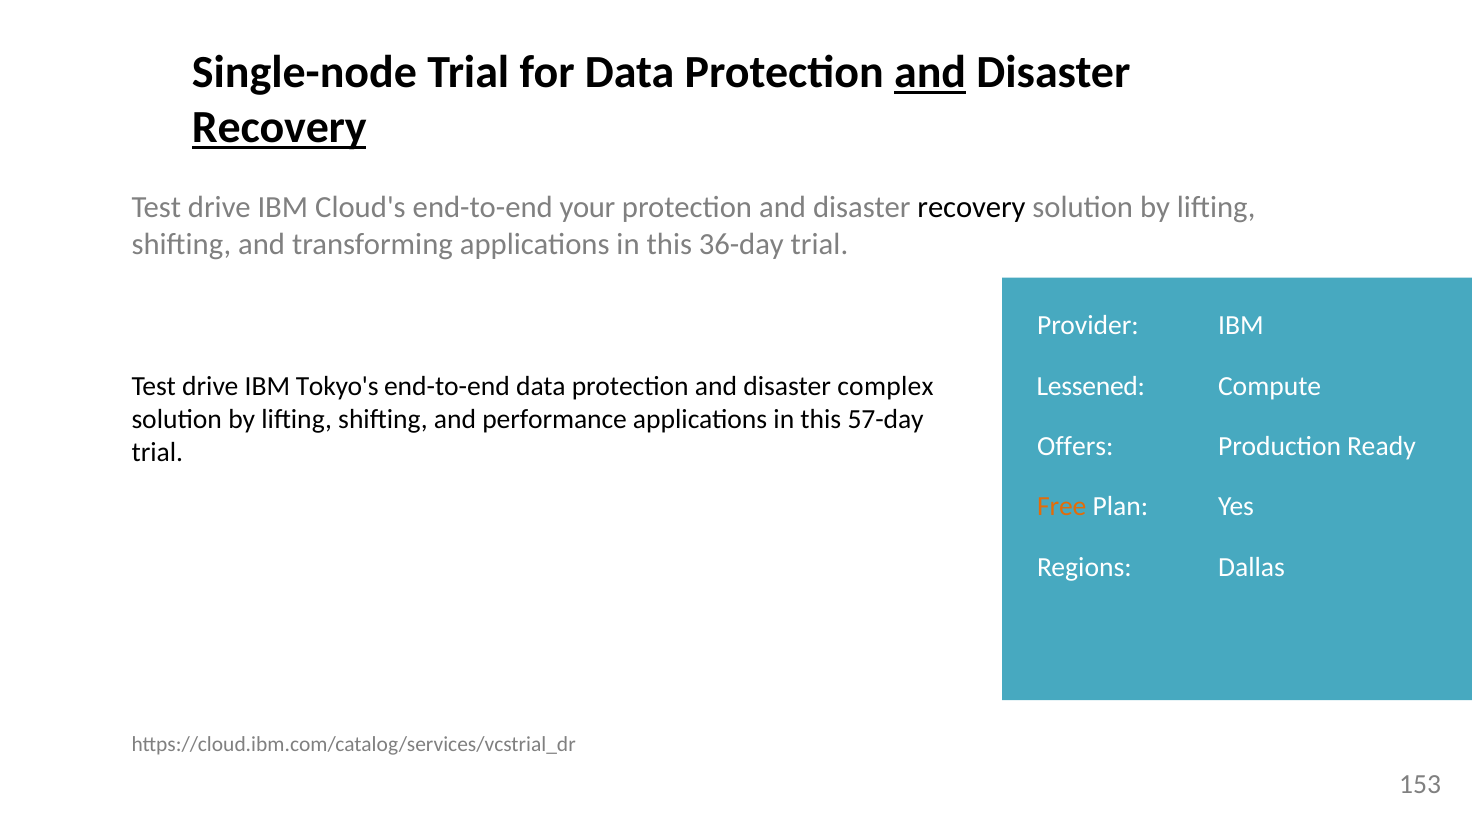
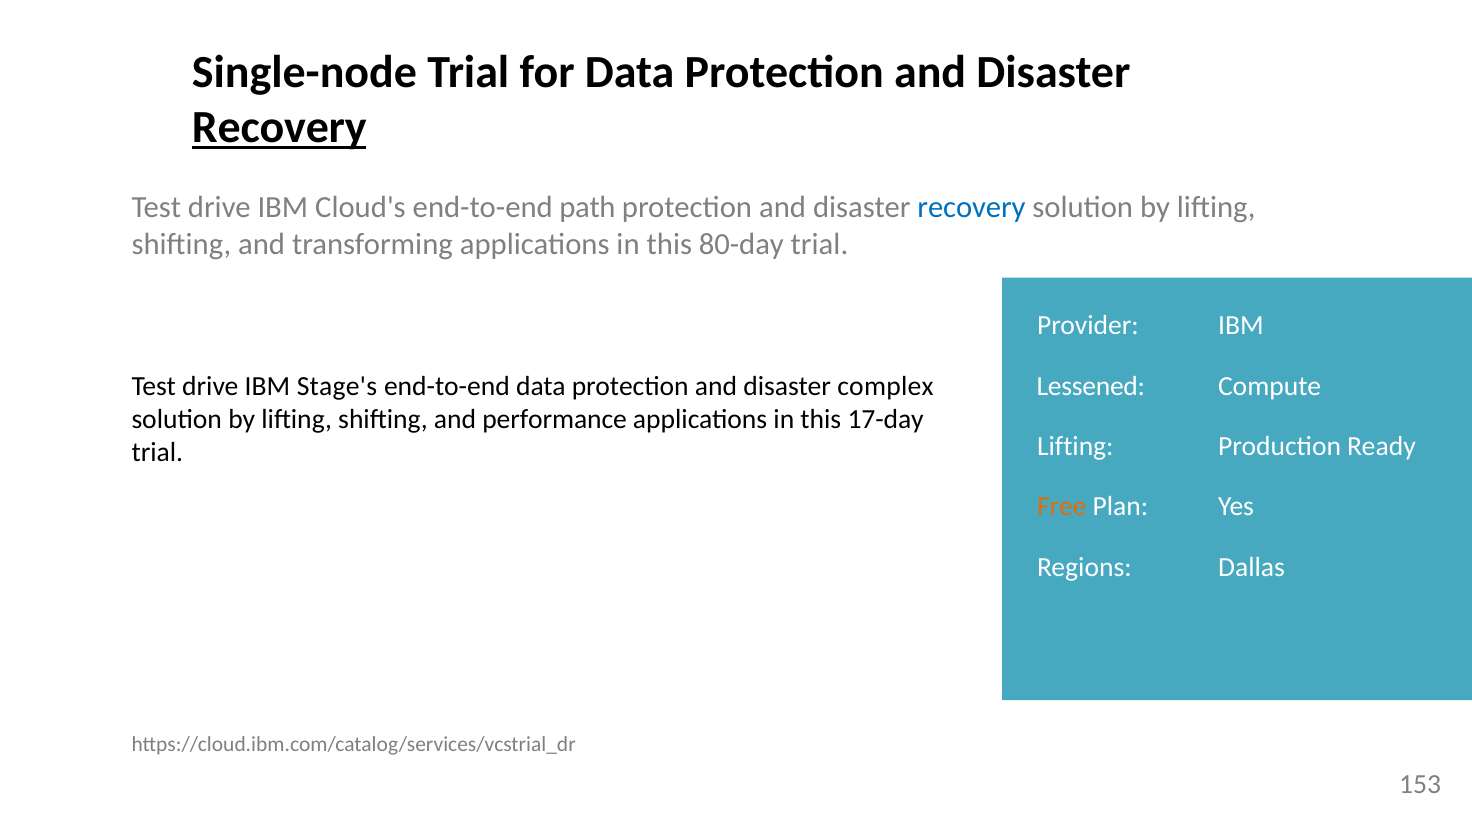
and underline: present -> none (930, 72)
your: your -> path (587, 207)
recovery colour: black -> blue (972, 207)
36-day: 36-day -> 80-day (741, 244)
Tokyo's: Tokyo's -> Stage's (337, 386)
57-day: 57-day -> 17-day (886, 419)
Offers: Offers -> Lifting (1075, 446)
